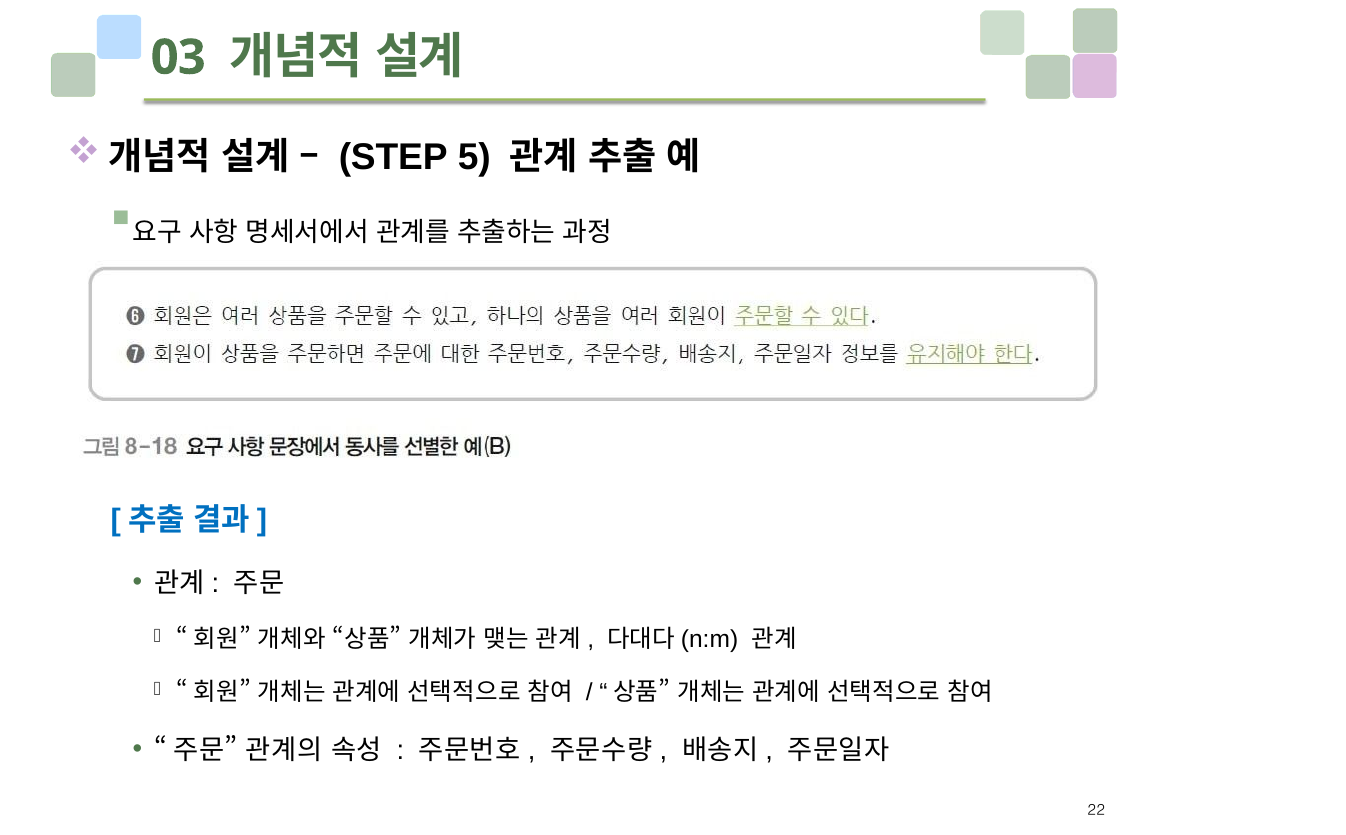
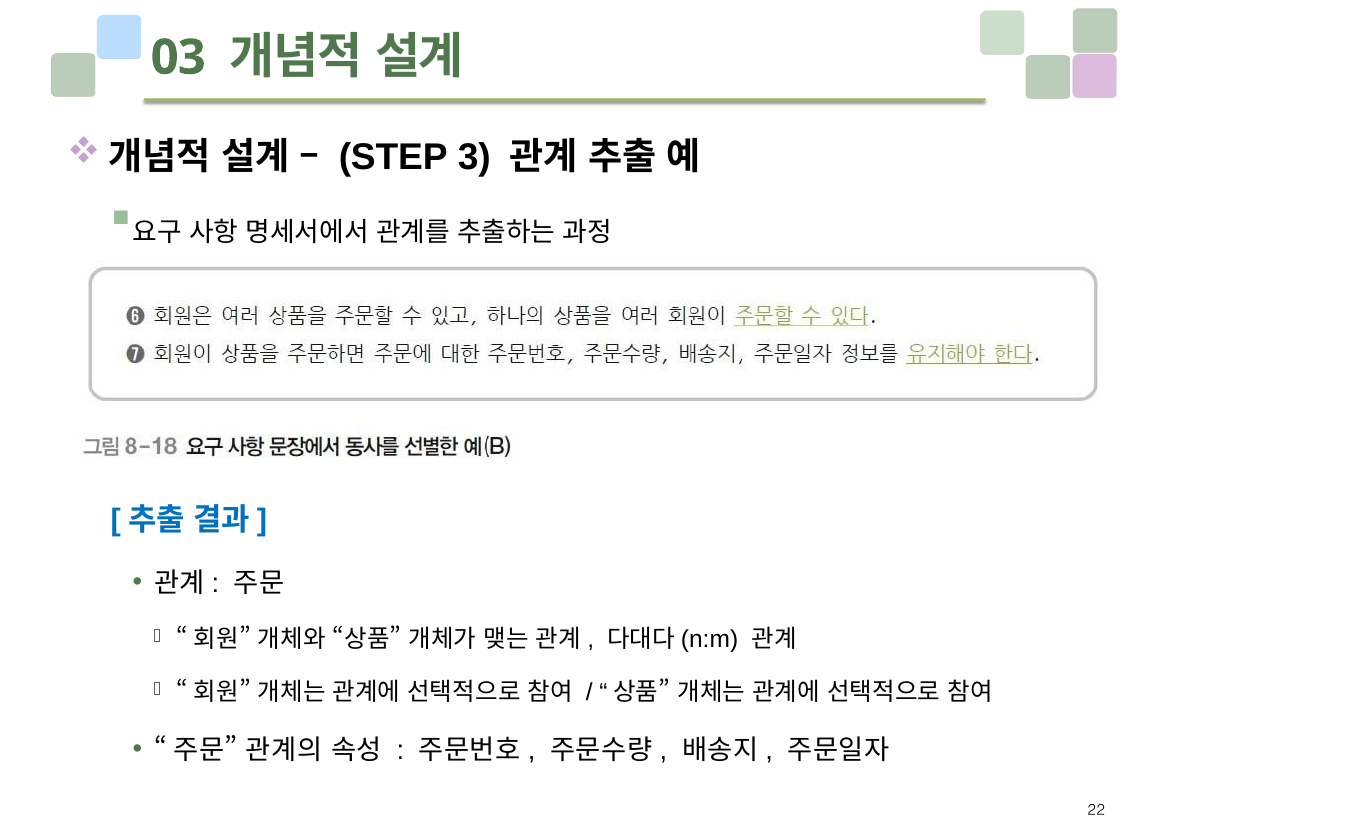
5: 5 -> 3 (474, 157)
